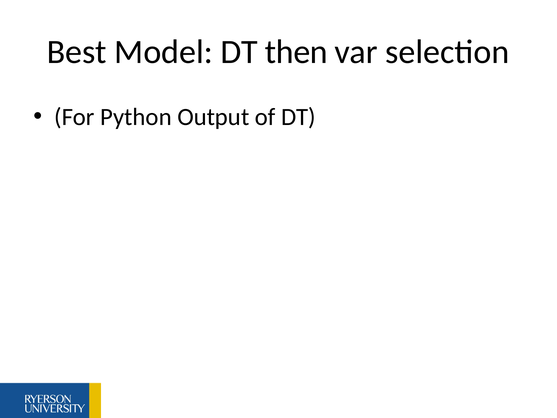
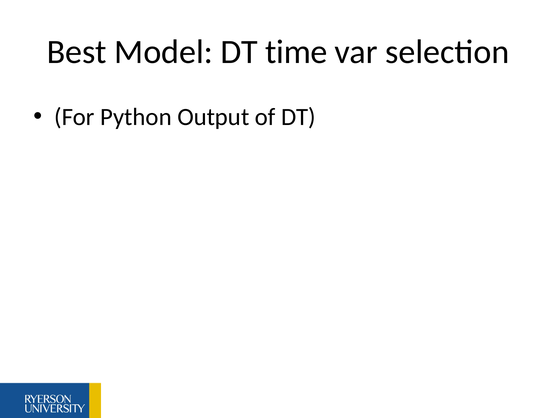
then: then -> time (296, 52)
